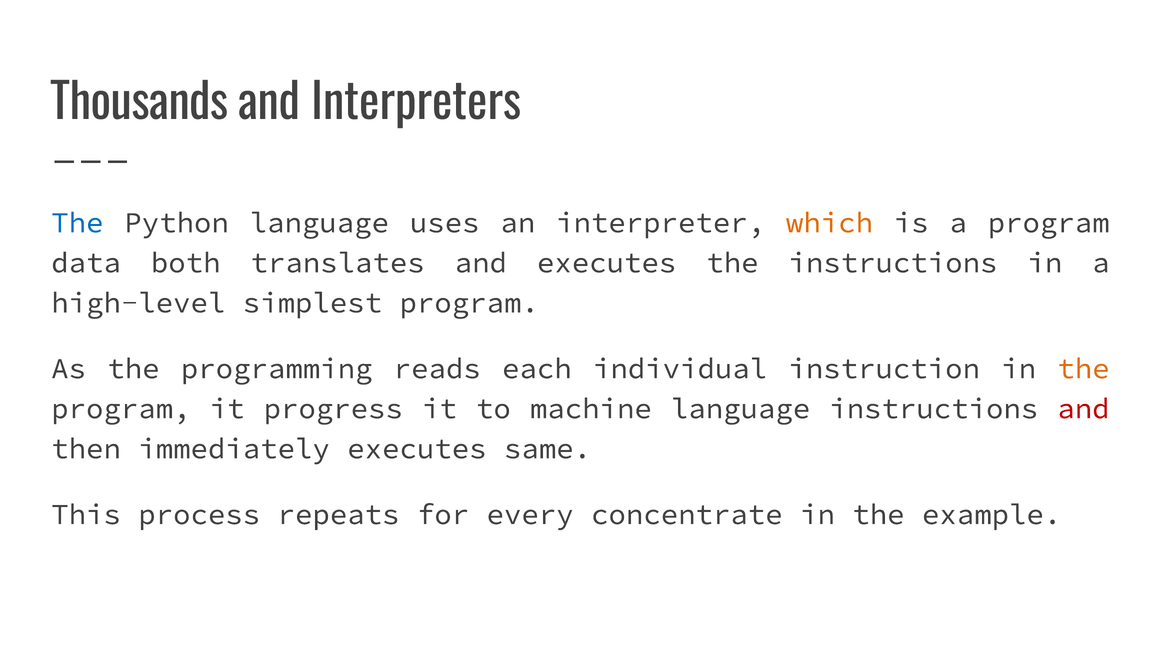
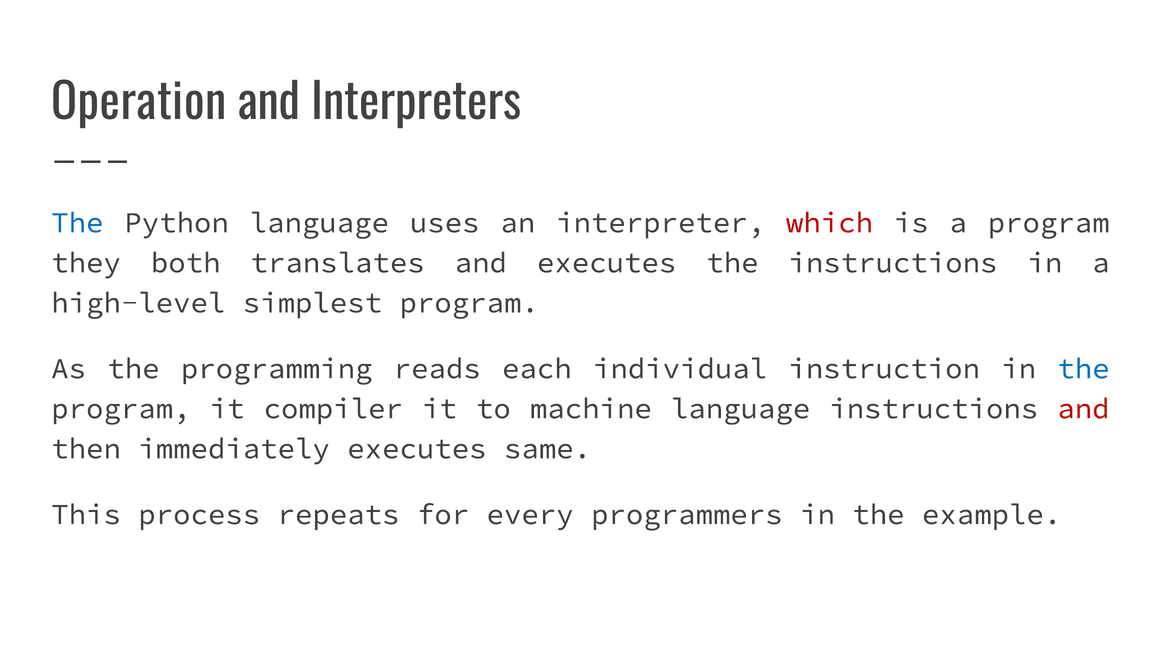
Thousands: Thousands -> Operation (139, 103)
which colour: orange -> red (829, 223)
data: data -> they (86, 263)
the colour: orange -> blue (1083, 369)
progress: progress -> compiler (333, 409)
concentrate: concentrate -> programmers (687, 515)
